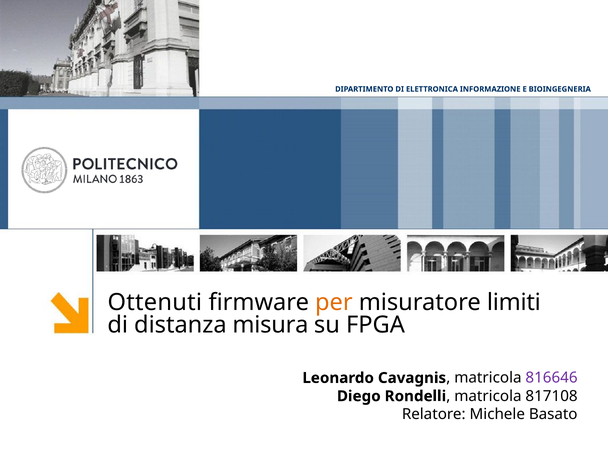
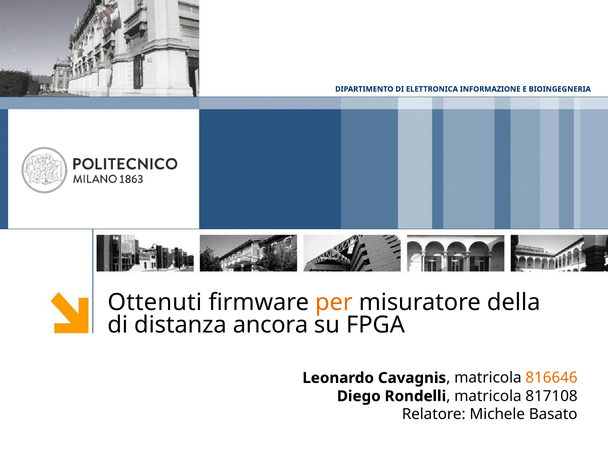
limiti: limiti -> della (514, 302)
misura: misura -> ancora (270, 325)
816646 colour: purple -> orange (552, 378)
